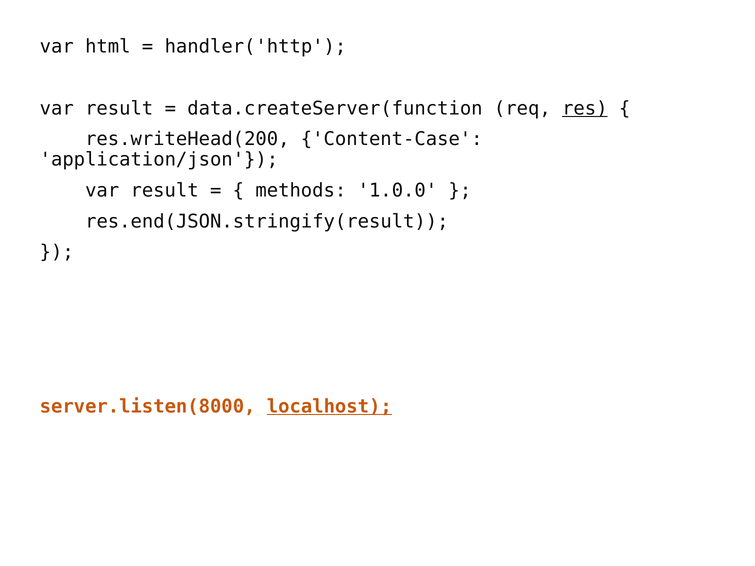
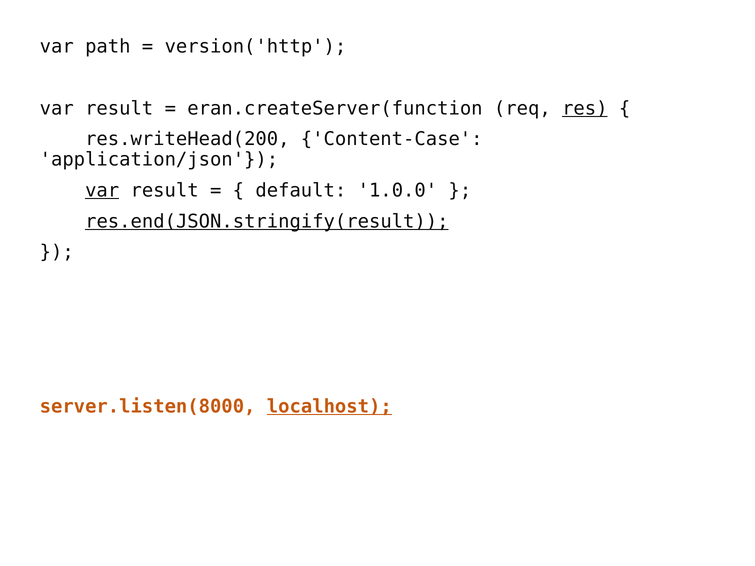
html: html -> path (108, 47)
handler('http: handler('http -> version('http (255, 47)
data.createServer(function: data.createServer(function -> eran.createServer(function (335, 108)
var underline: none -> present (102, 191)
methods: methods -> default (301, 191)
res.end(JSON.stringify(result underline: none -> present (267, 221)
